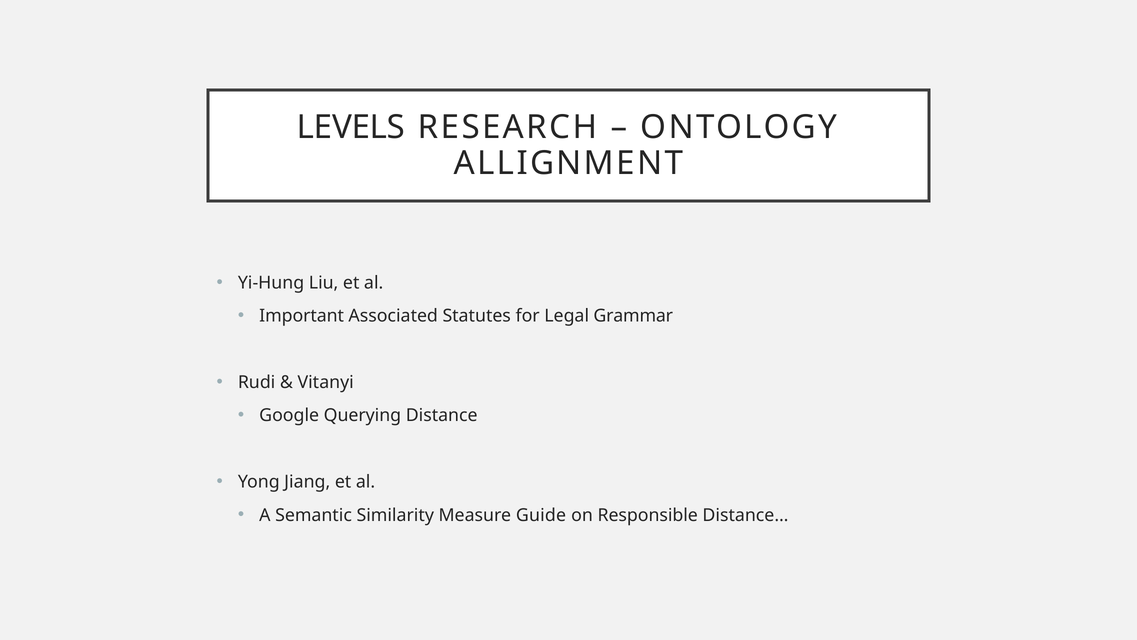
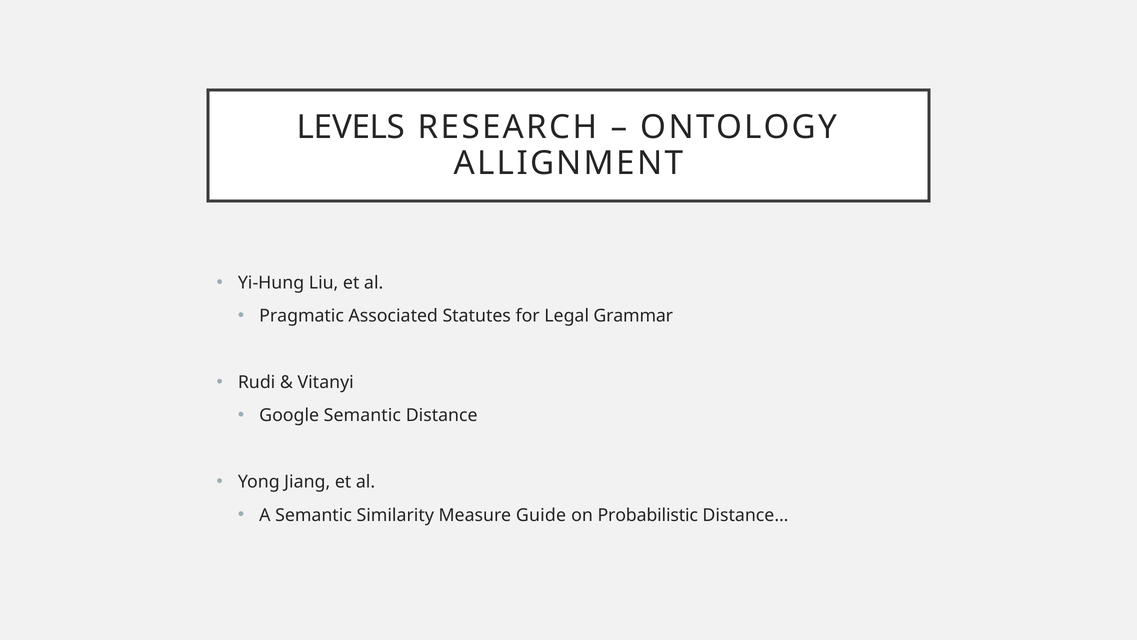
Important: Important -> Pragmatic (302, 316)
Google Querying: Querying -> Semantic (362, 415)
Responsible: Responsible -> Probabilistic (648, 515)
